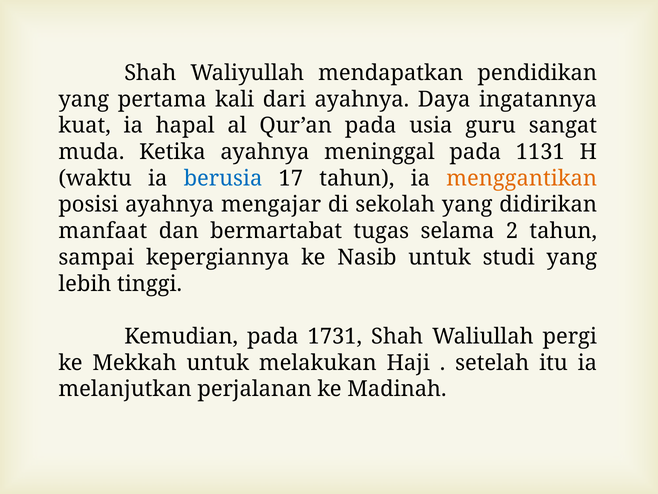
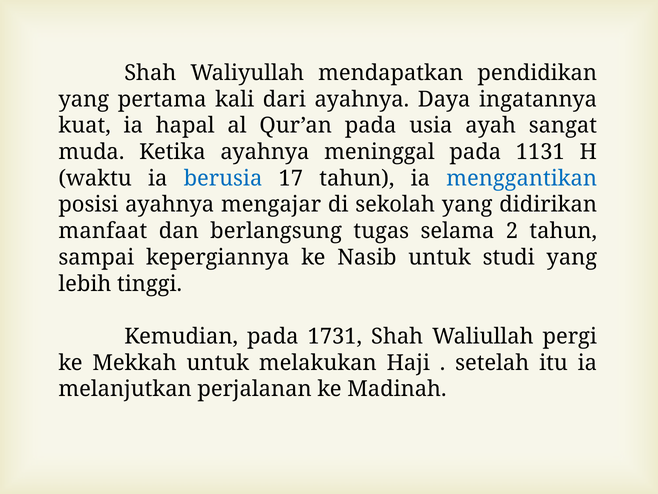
guru: guru -> ayah (491, 126)
menggantikan colour: orange -> blue (522, 178)
bermartabat: bermartabat -> berlangsung (276, 231)
